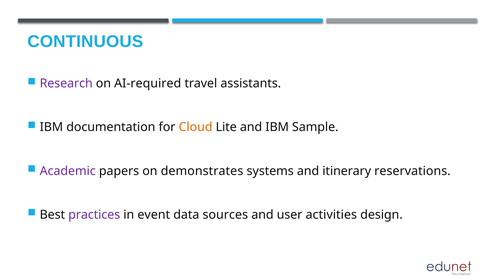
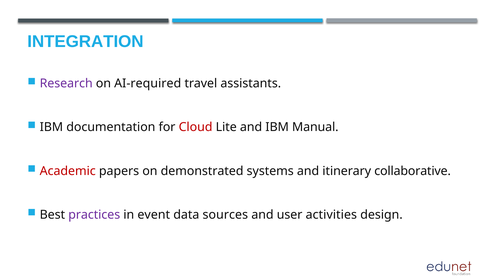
CONTINUOUS: CONTINUOUS -> INTEGRATION (85, 42)
Cloud colour: orange -> red (196, 127)
Sample: Sample -> Manual (315, 127)
Academic colour: purple -> red (68, 171)
demonstrates: demonstrates -> demonstrated (202, 171)
reservations: reservations -> collaborative (413, 171)
